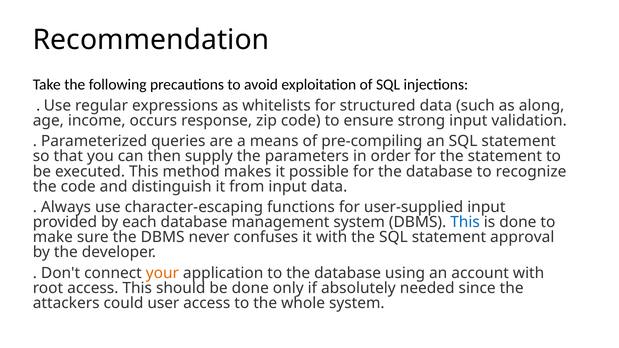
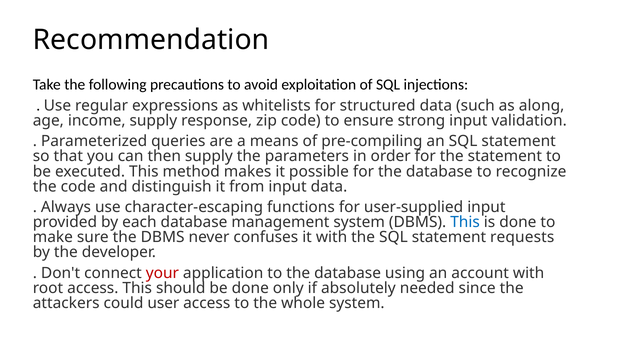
income occurs: occurs -> supply (153, 121)
approval: approval -> requests (522, 237)
your colour: orange -> red (162, 273)
